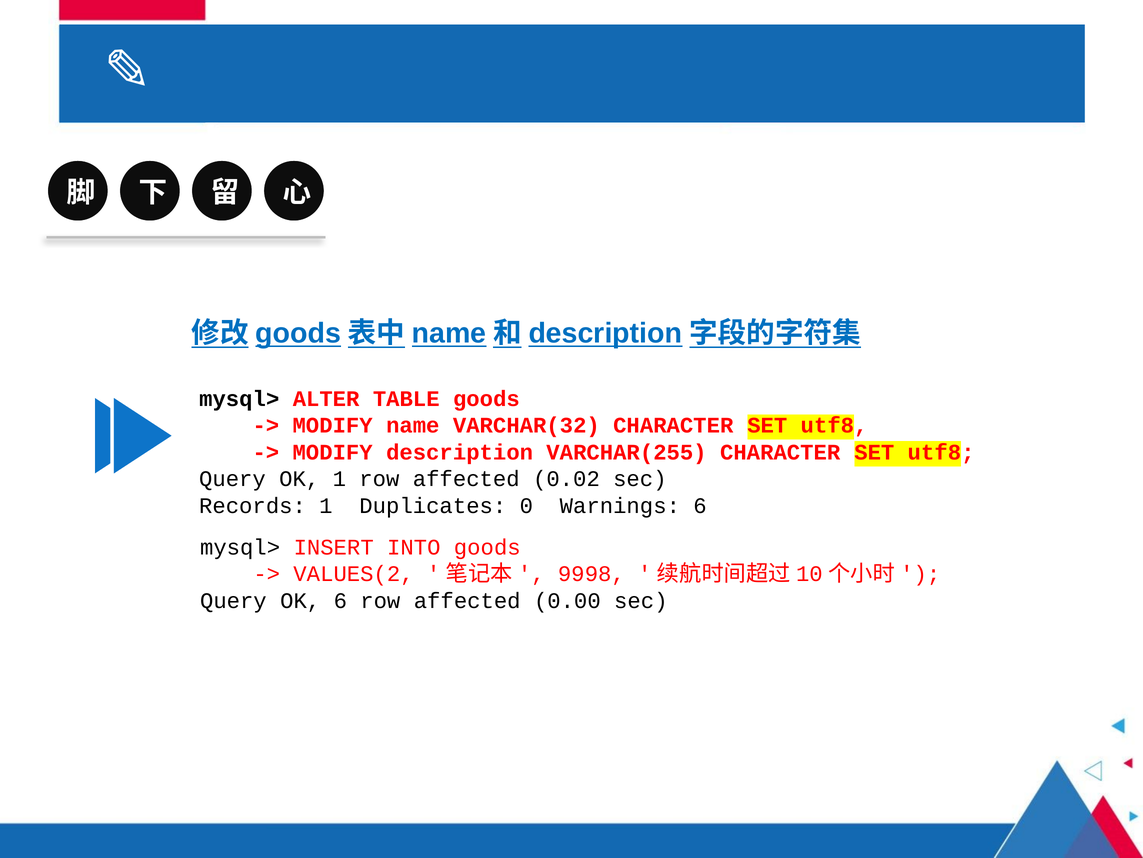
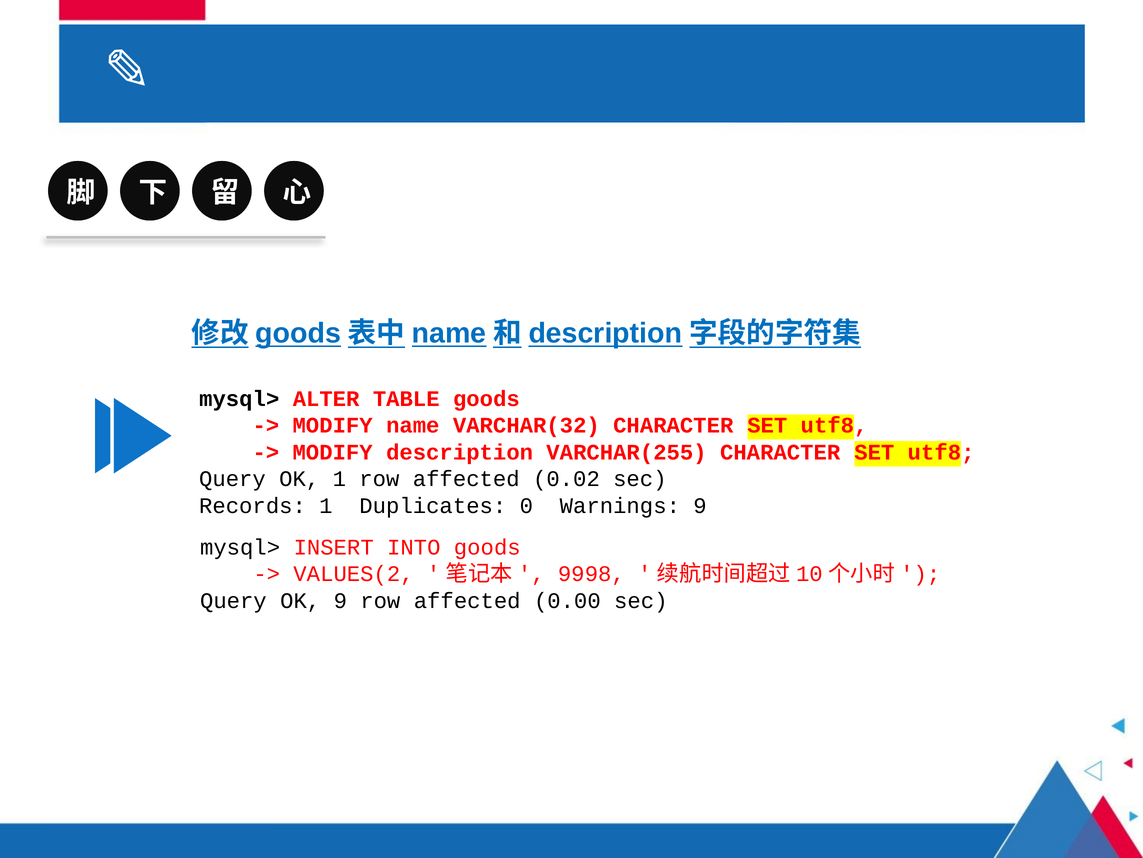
Warnings 6: 6 -> 9 (700, 505)
OK 6: 6 -> 9 (340, 600)
